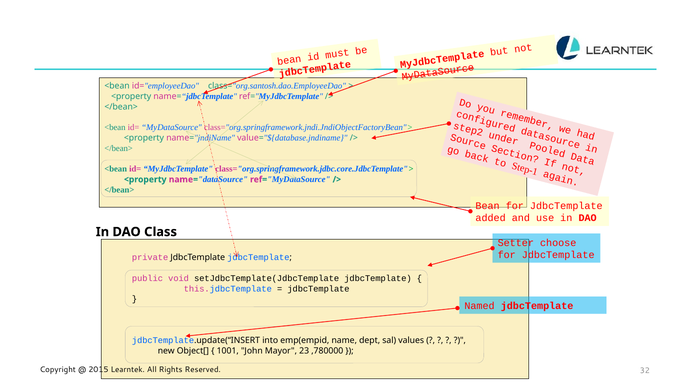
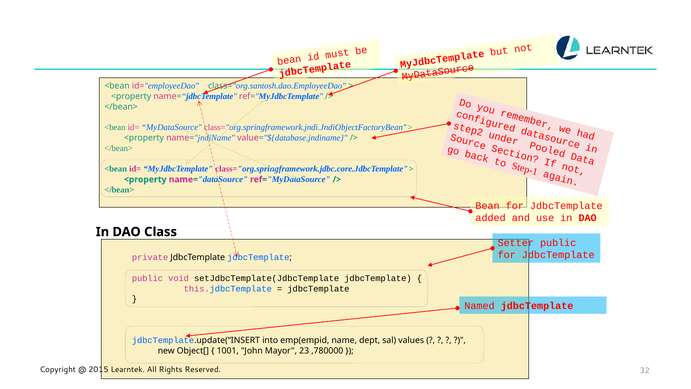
Setter choose: choose -> public (558, 242)
